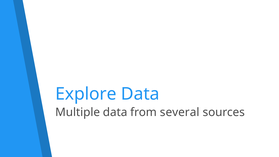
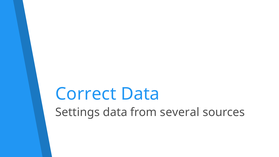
Explore: Explore -> Correct (86, 94)
Multiple: Multiple -> Settings (78, 112)
